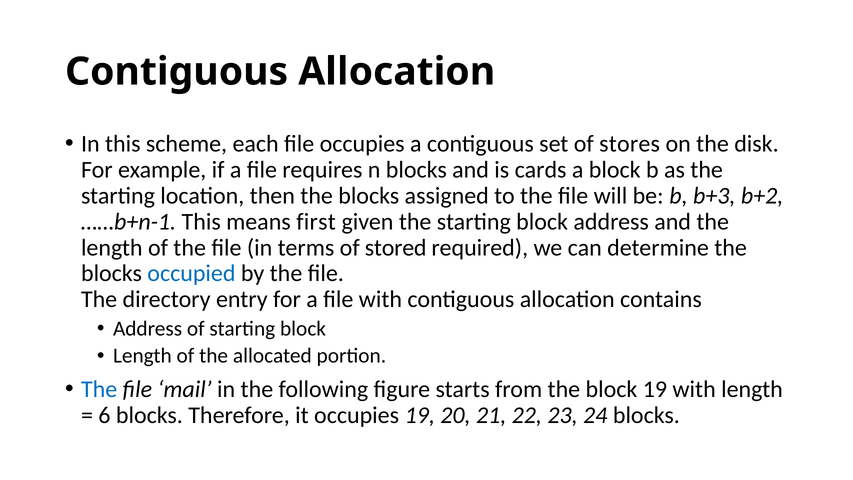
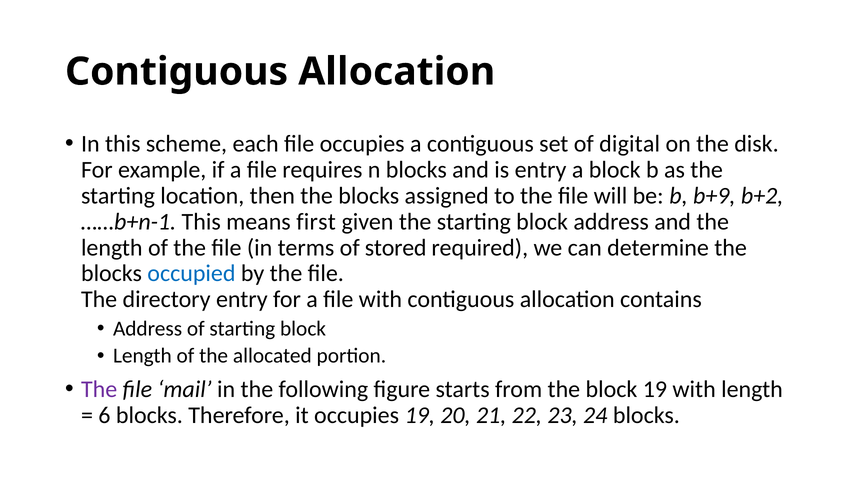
stores: stores -> digital (630, 144)
is cards: cards -> entry (541, 170)
b+3: b+3 -> b+9 (714, 196)
The colour: blue -> purple (99, 389)
